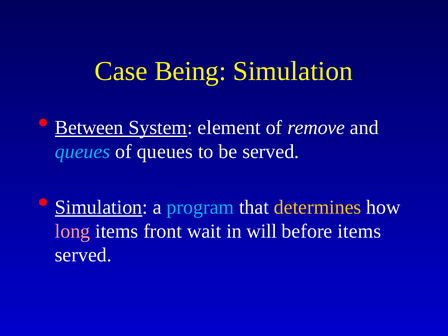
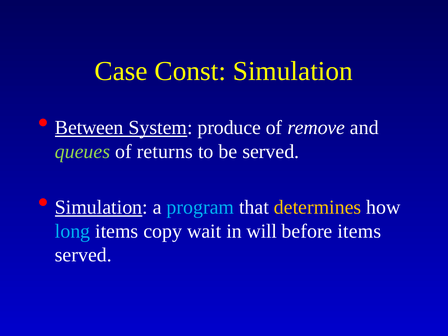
Being: Being -> Const (190, 71)
element: element -> produce (229, 128)
queues colour: light blue -> light green (83, 151)
of queues: queues -> returns (165, 151)
long colour: pink -> light blue (73, 231)
front: front -> copy (163, 231)
